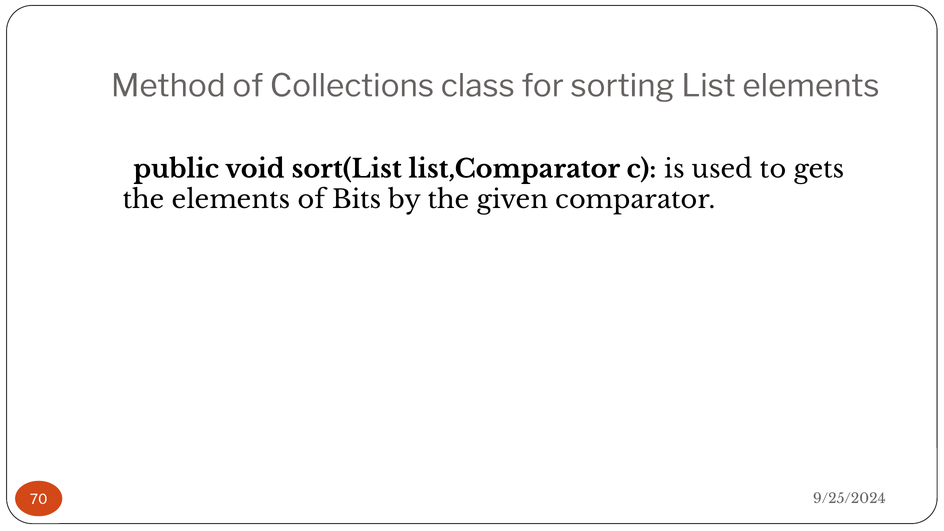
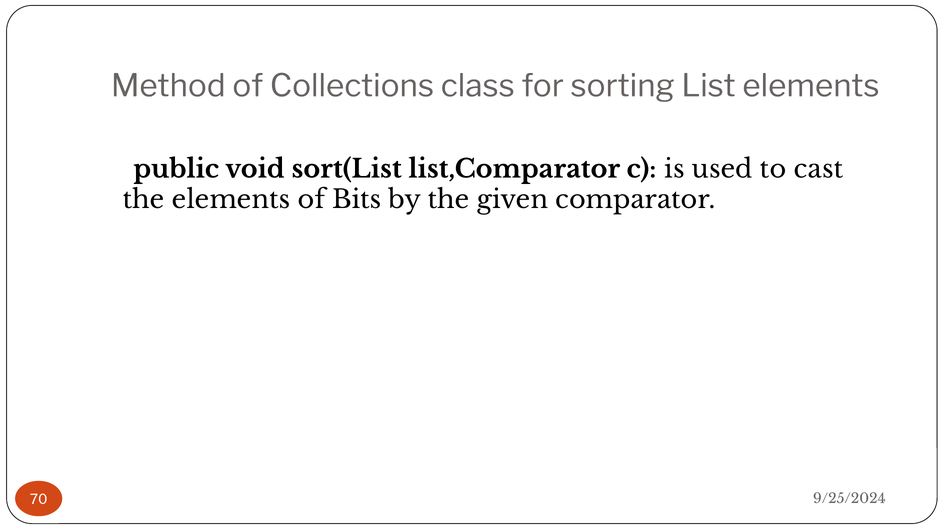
gets: gets -> cast (819, 169)
